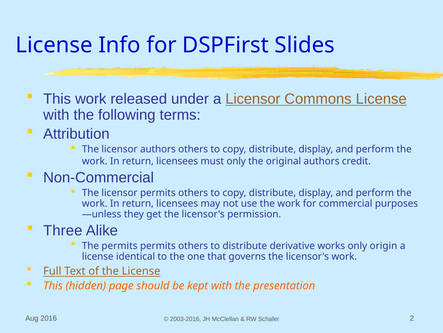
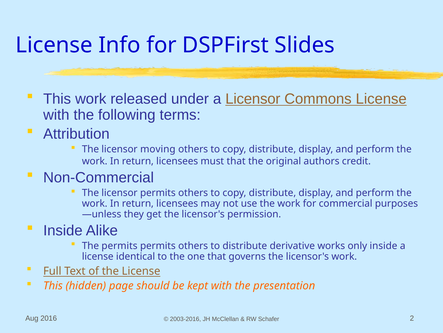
licensor authors: authors -> moving (158, 149)
must only: only -> that (236, 161)
Three: Three -> Inside (63, 230)
only origin: origin -> inside (383, 245)
